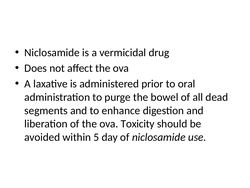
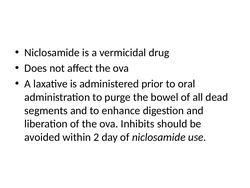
Toxicity: Toxicity -> Inhibits (138, 124)
5: 5 -> 2 (96, 137)
